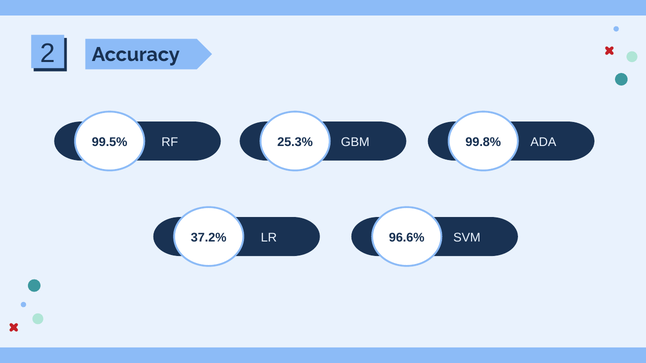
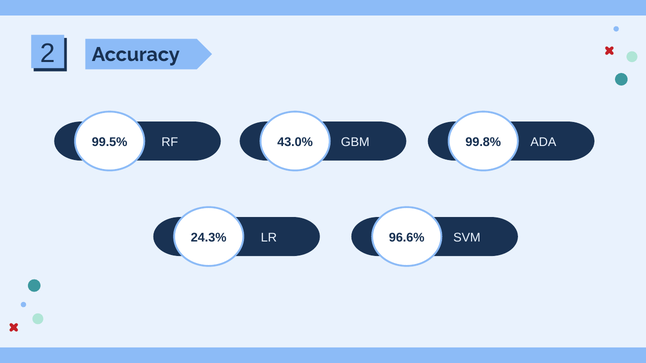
25.3%: 25.3% -> 43.0% (295, 142)
37.2%: 37.2% -> 24.3% (209, 238)
